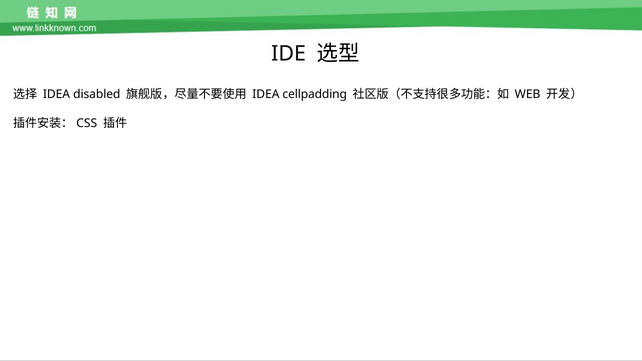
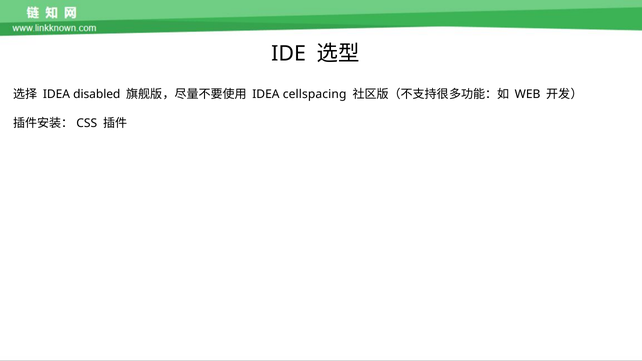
cellpadding: cellpadding -> cellspacing (315, 95)
